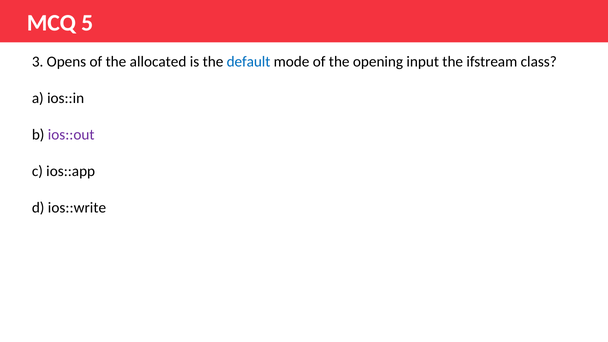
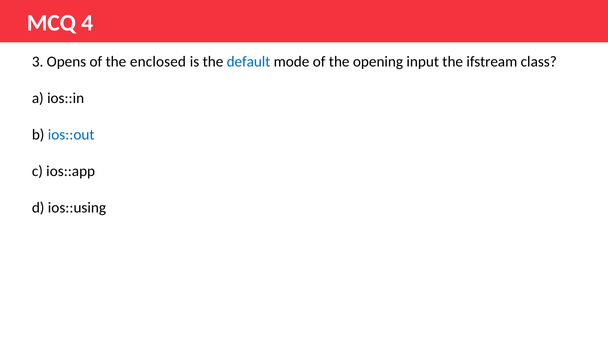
5: 5 -> 4 (87, 23)
allocated: allocated -> enclosed (158, 62)
ios::out colour: purple -> blue (71, 135)
ios::write: ios::write -> ios::using (77, 208)
